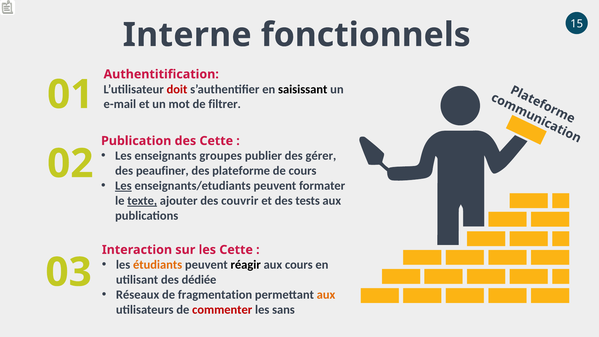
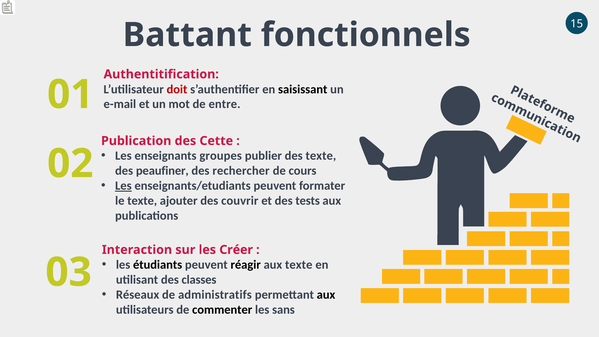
Interne: Interne -> Battant (187, 35)
filtrer: filtrer -> entre (225, 104)
des gérer: gérer -> texte (321, 156)
plateforme: plateforme -> rechercher (241, 171)
texte underline: present -> none (142, 201)
les Cette: Cette -> Créer (236, 250)
étudiants colour: orange -> black (158, 265)
aux cours: cours -> texte (299, 265)
dédiée: dédiée -> classes (199, 280)
fragmentation: fragmentation -> administratifs (215, 295)
aux colour: orange -> black (326, 295)
commenter colour: red -> black (222, 310)
